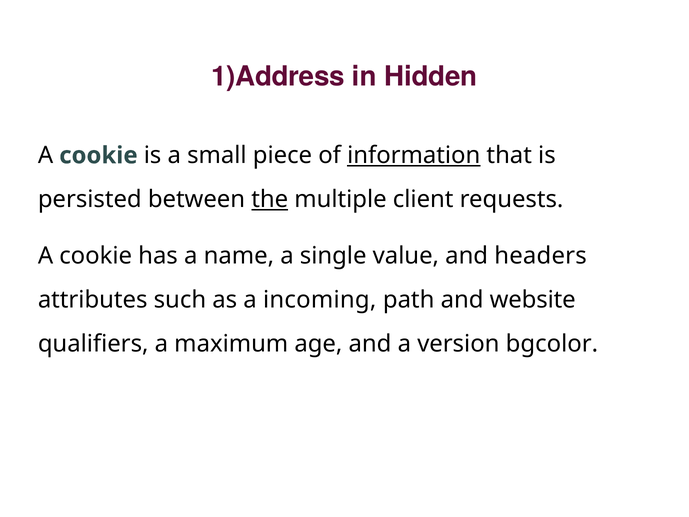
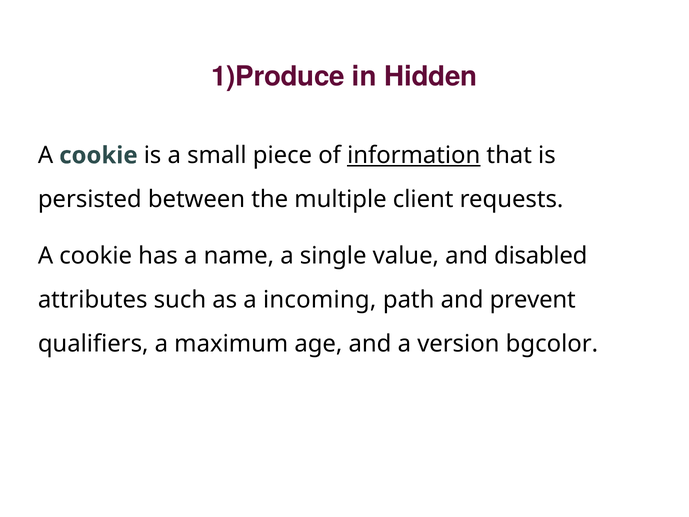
1)Address: 1)Address -> 1)Produce (278, 77)
the underline: present -> none (270, 199)
headers: headers -> disabled (541, 256)
website: website -> prevent (533, 300)
